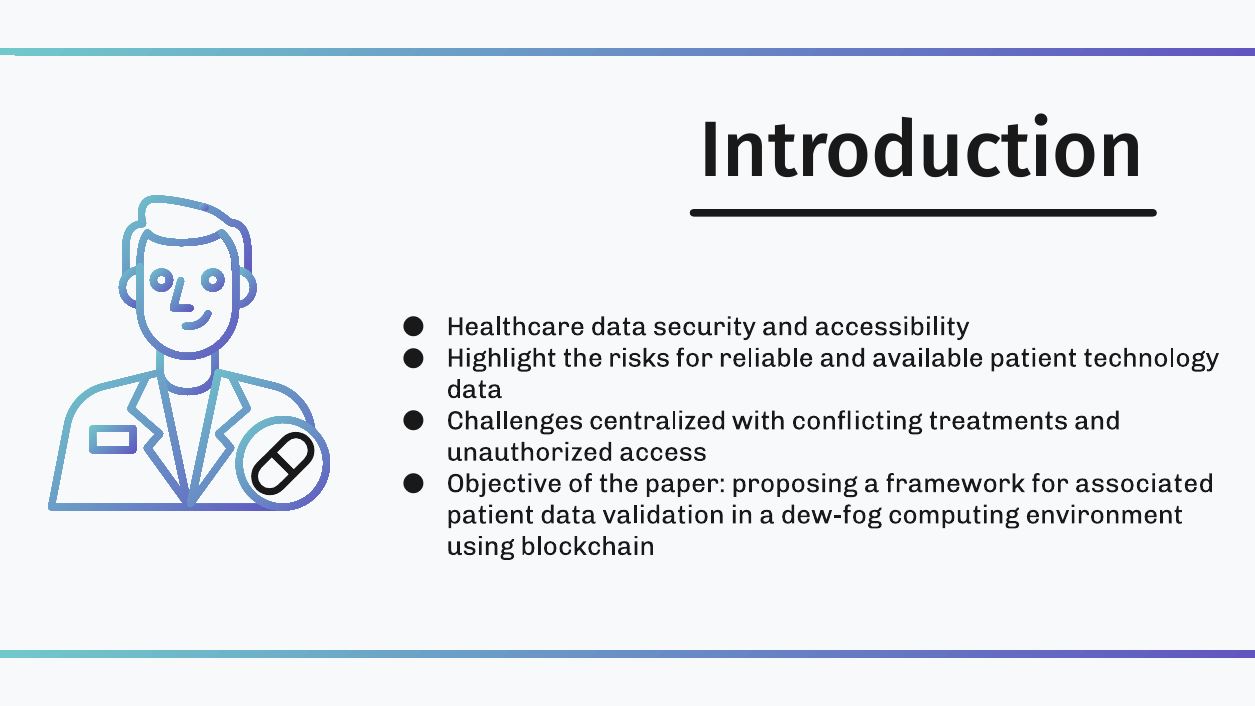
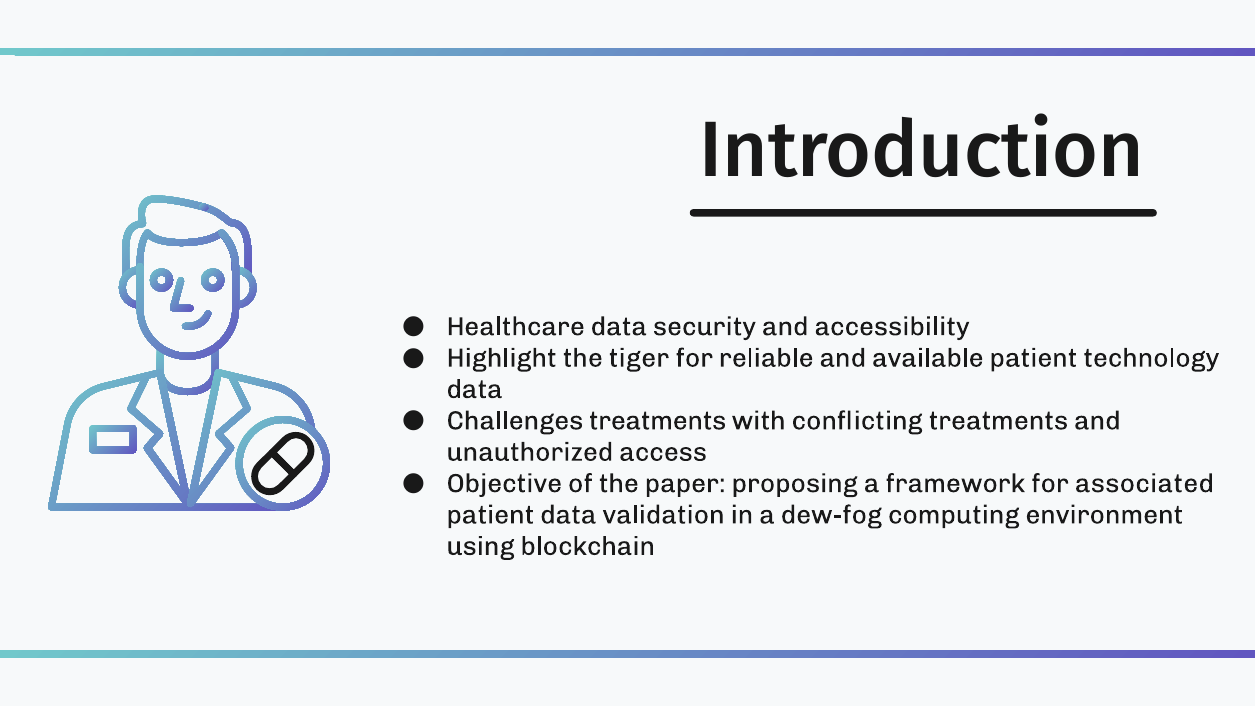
risks: risks -> tiger (639, 358)
Challenges centralized: centralized -> treatments (658, 421)
